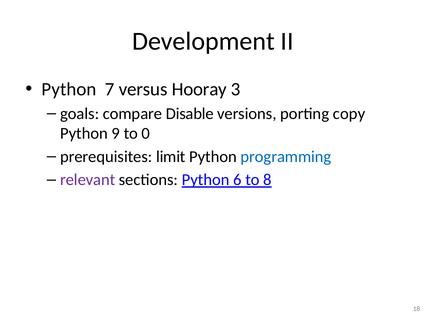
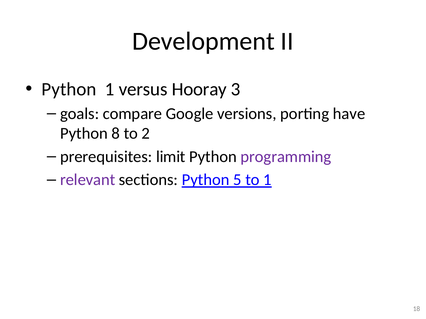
Python 7: 7 -> 1 (110, 89)
Disable: Disable -> Google (190, 114)
copy: copy -> have (349, 114)
9: 9 -> 8 (116, 134)
0: 0 -> 2 (146, 134)
programming colour: blue -> purple (286, 157)
6: 6 -> 5 (237, 180)
to 8: 8 -> 1 (267, 180)
